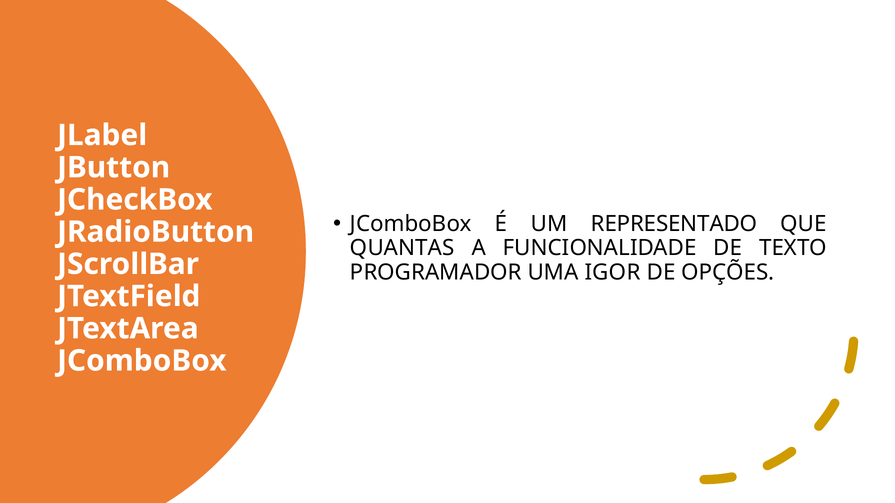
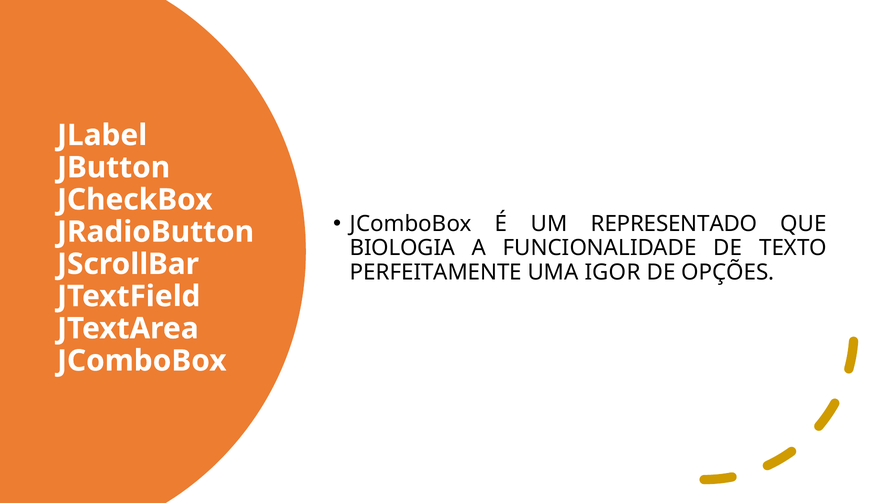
QUANTAS: QUANTAS -> BIOLOGIA (402, 248)
PROGRAMADOR: PROGRAMADOR -> PERFEITAMENTE (436, 272)
